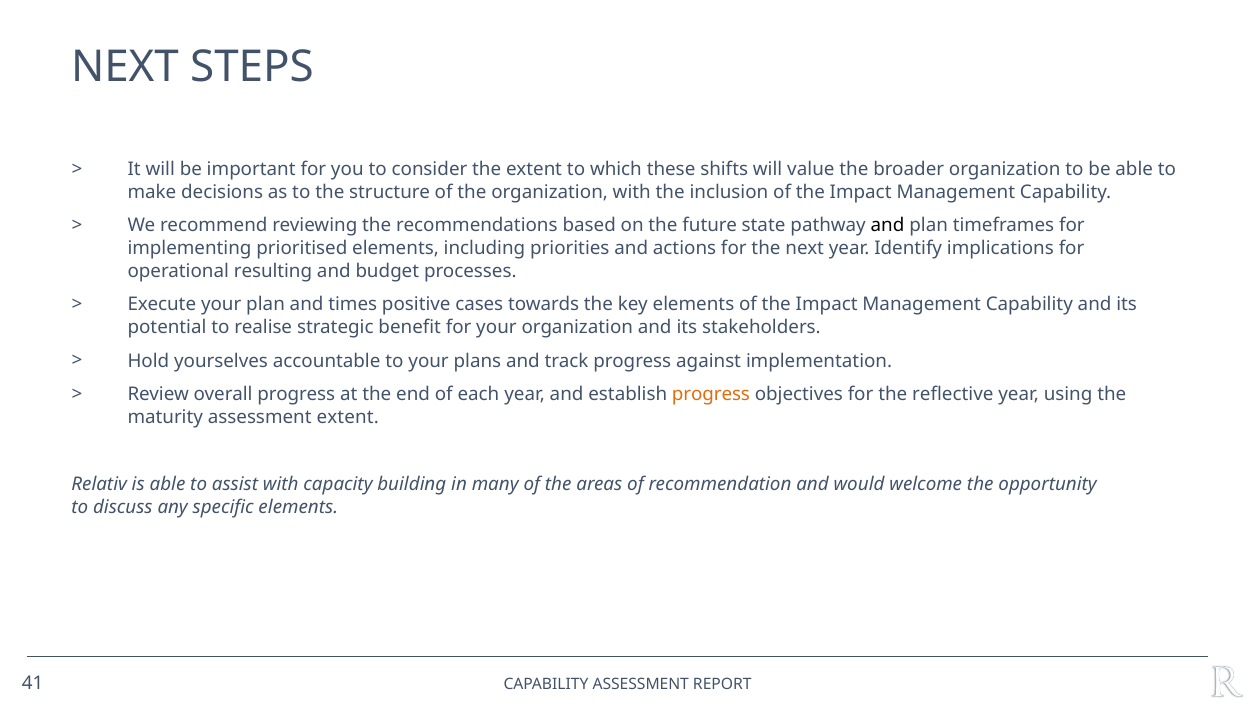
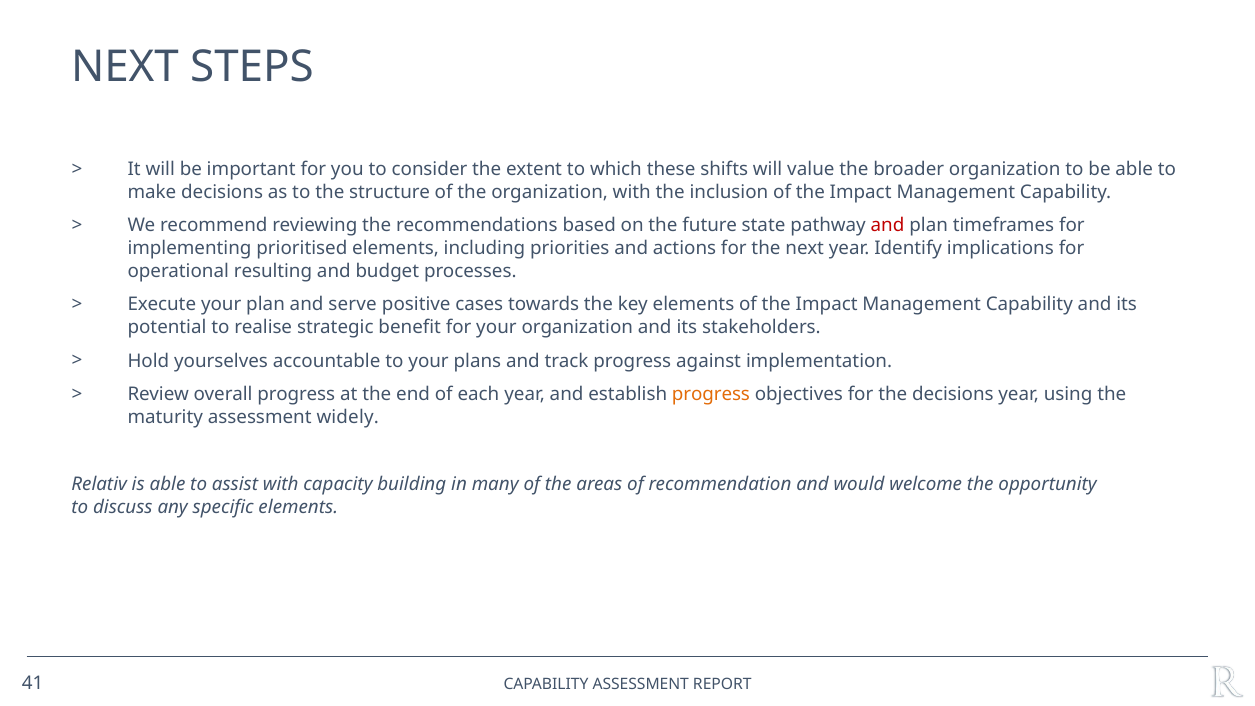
and colour: black -> red (888, 226)
times: times -> serve (353, 305)
the reflective: reflective -> decisions (953, 395)
assessment extent: extent -> widely (348, 417)
